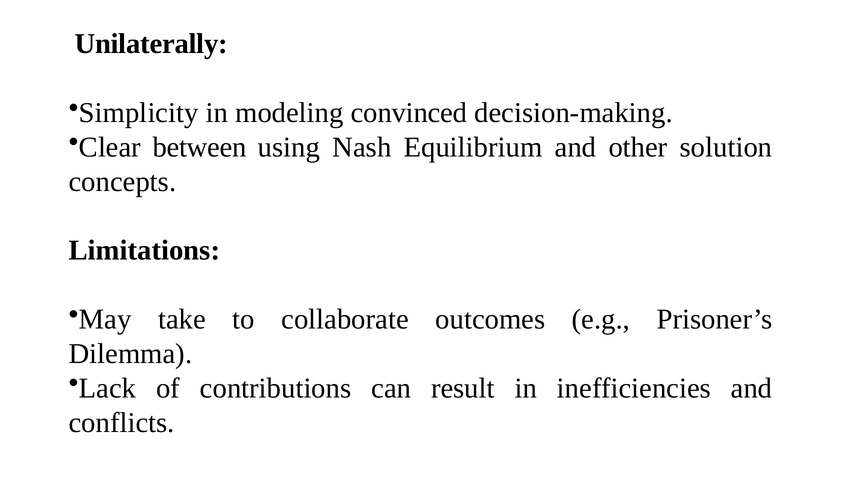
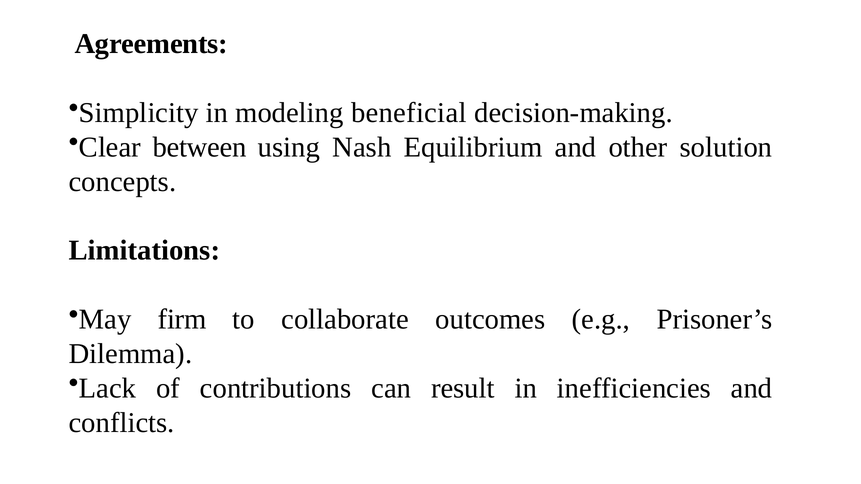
Unilaterally: Unilaterally -> Agreements (151, 44)
convinced: convinced -> beneficial (409, 113)
take: take -> firm (182, 319)
